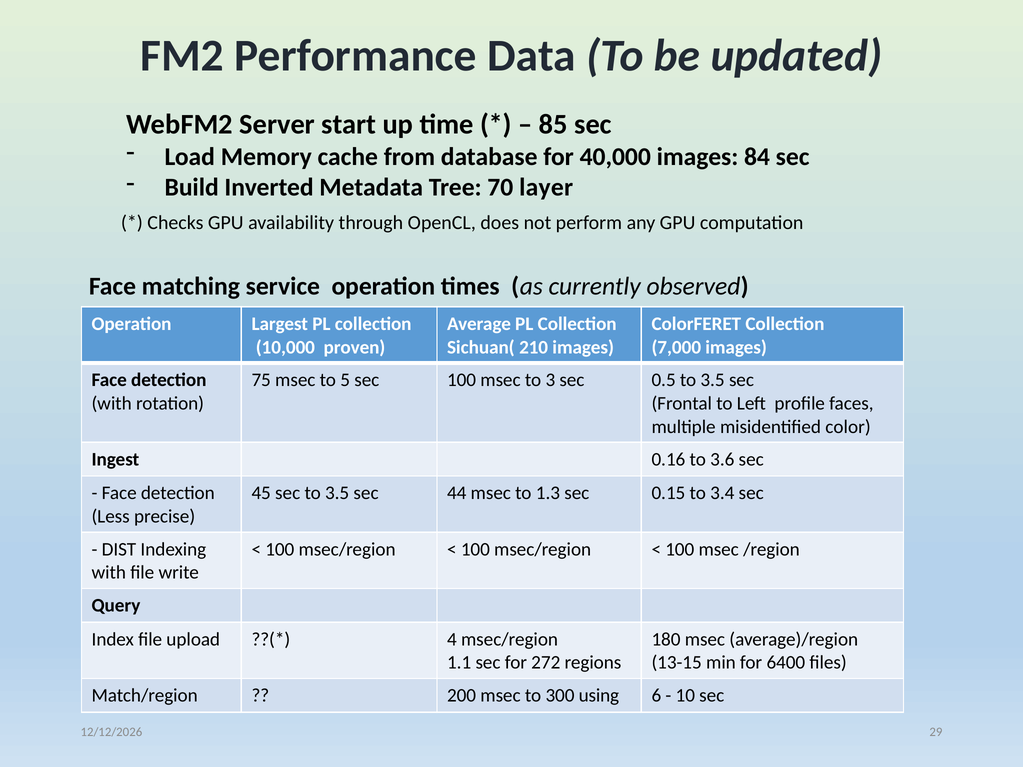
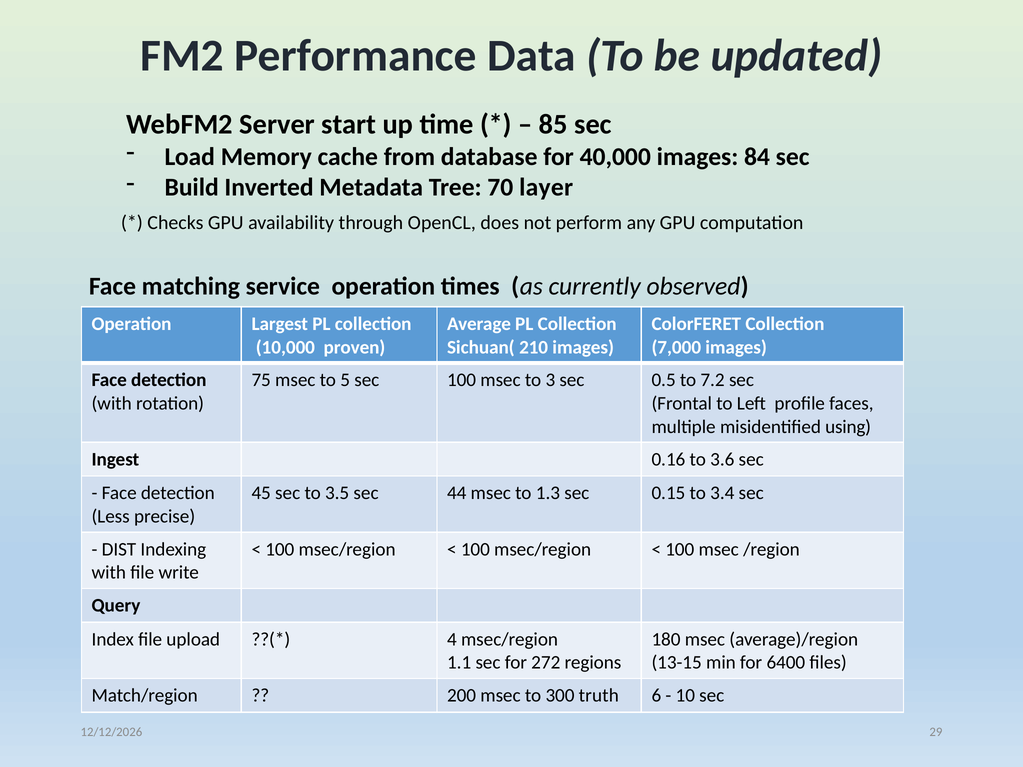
0.5 to 3.5: 3.5 -> 7.2 (713, 380)
color: color -> using (848, 427)
using: using -> truth (599, 696)
